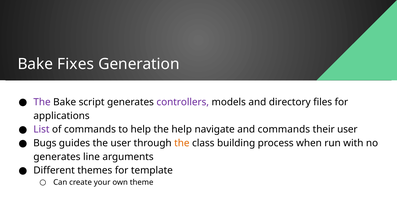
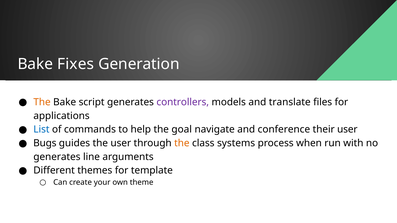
The colour: purple -> orange (42, 102)
directory: directory -> translate (290, 102)
List colour: purple -> blue (41, 130)
the help: help -> goal (182, 130)
and commands: commands -> conference (284, 130)
building: building -> systems (236, 143)
